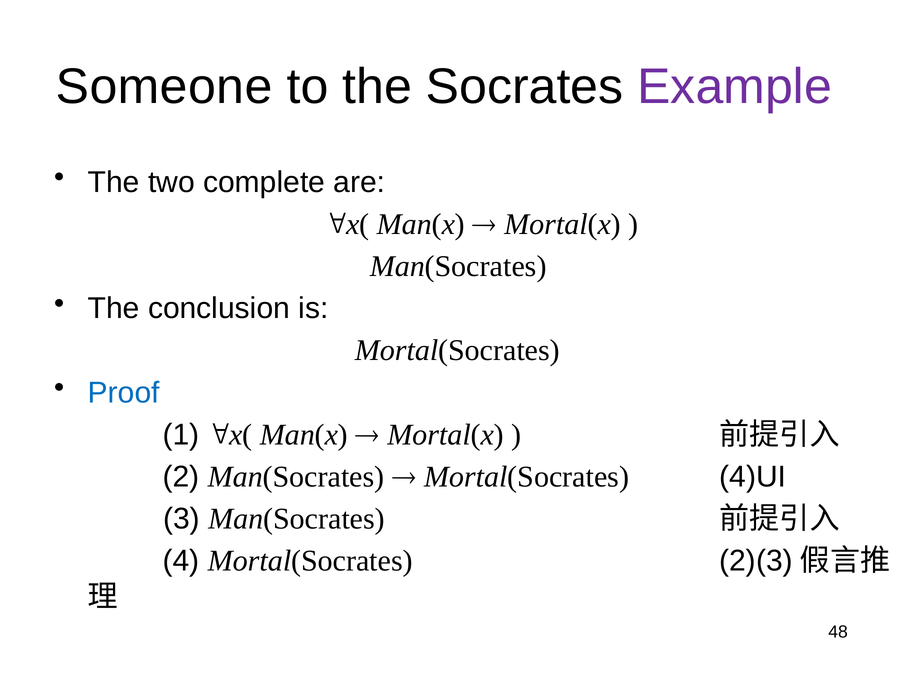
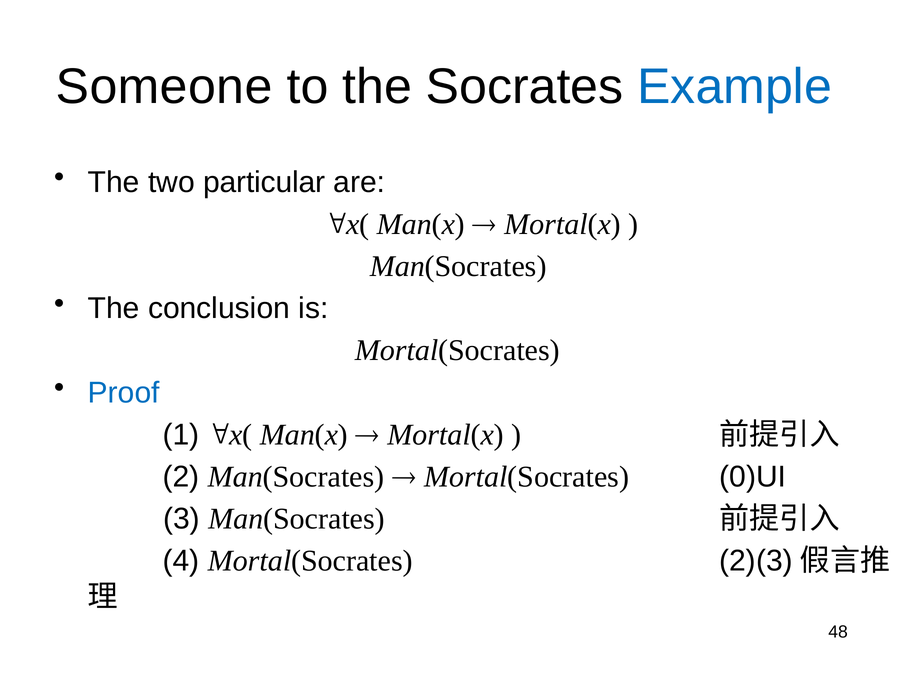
Example colour: purple -> blue (734, 87)
complete: complete -> particular (264, 183)
4)UI: 4)UI -> 0)UI (753, 477)
